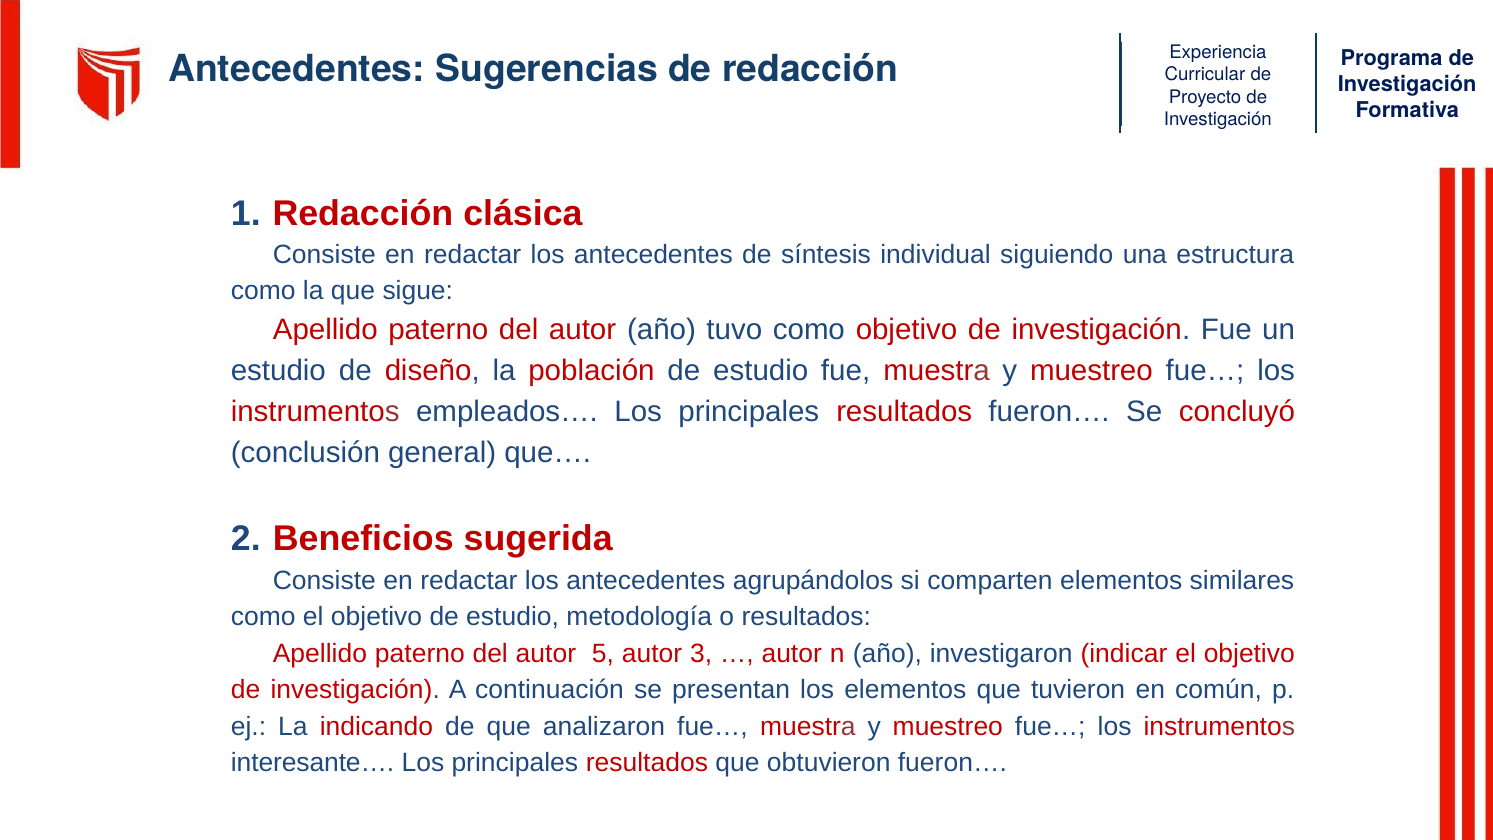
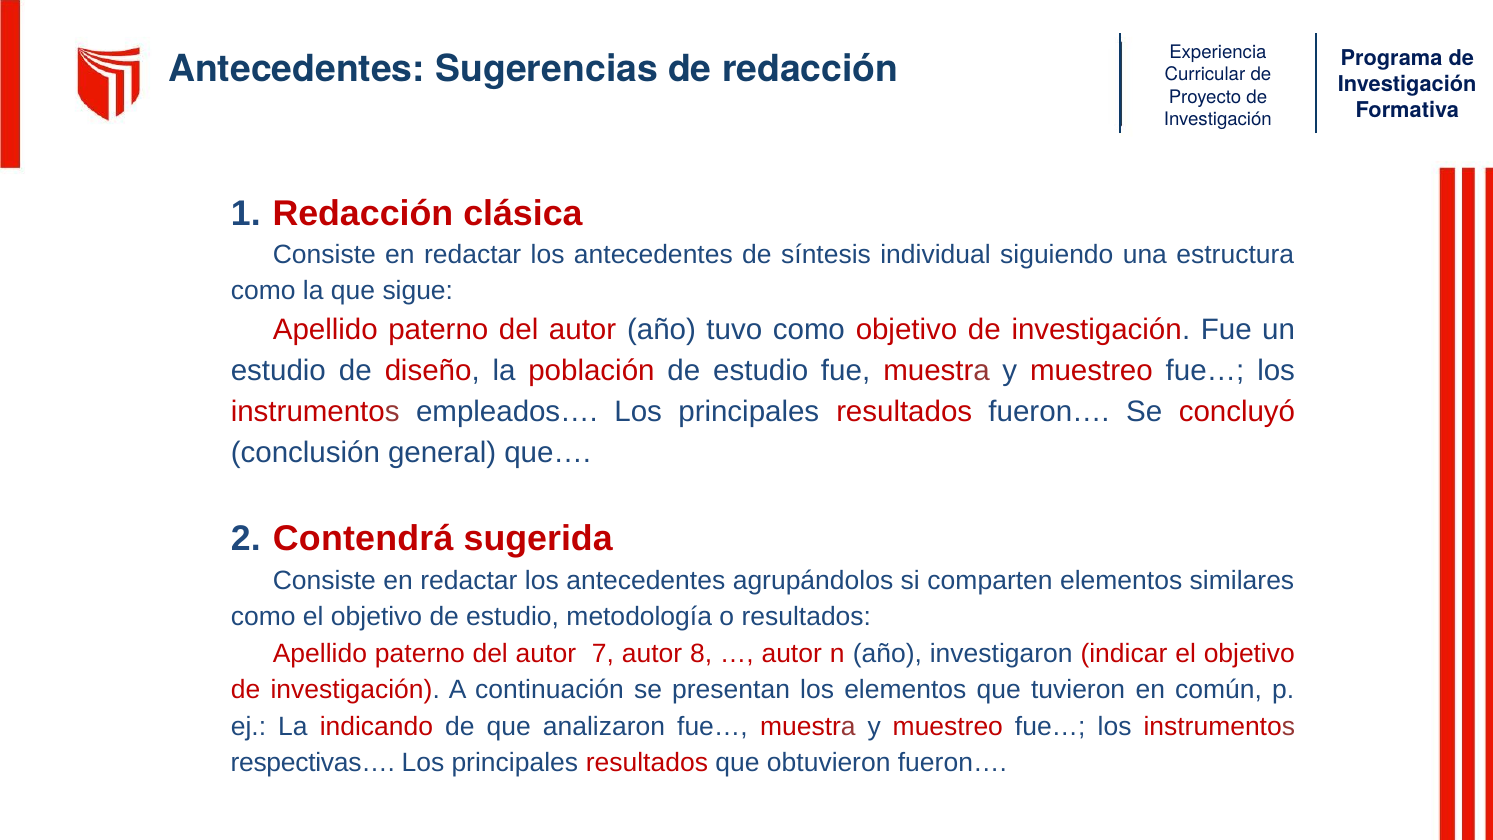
Beneficios: Beneficios -> Contendrá (363, 539)
5: 5 -> 7 (603, 653)
3: 3 -> 8 (701, 653)
interesante…: interesante… -> respectivas… (313, 763)
